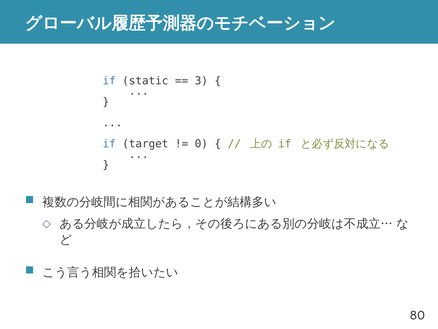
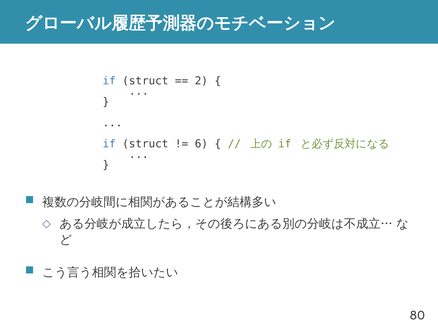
static: static -> struct (145, 81)
3: 3 -> 2 (201, 81)
target: target -> struct (145, 144)
0: 0 -> 6 (201, 144)
